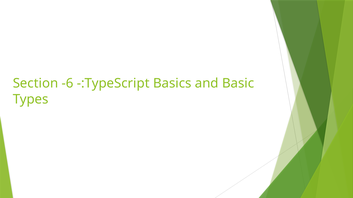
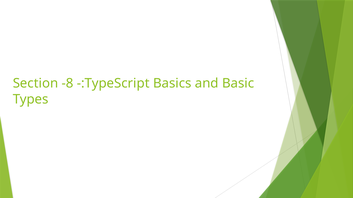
-6: -6 -> -8 (68, 84)
